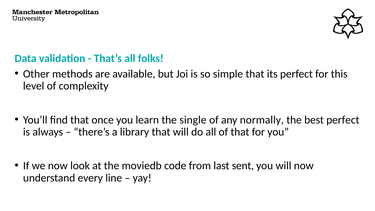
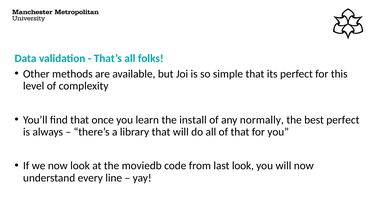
single: single -> install (193, 120)
last sent: sent -> look (243, 166)
